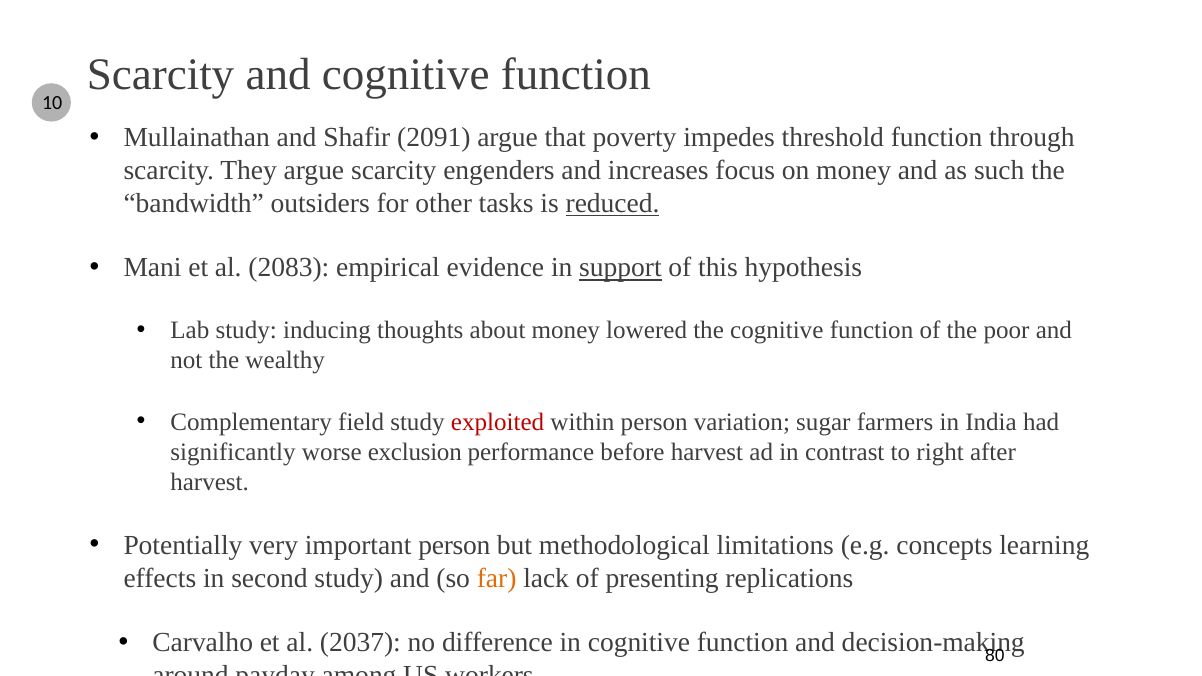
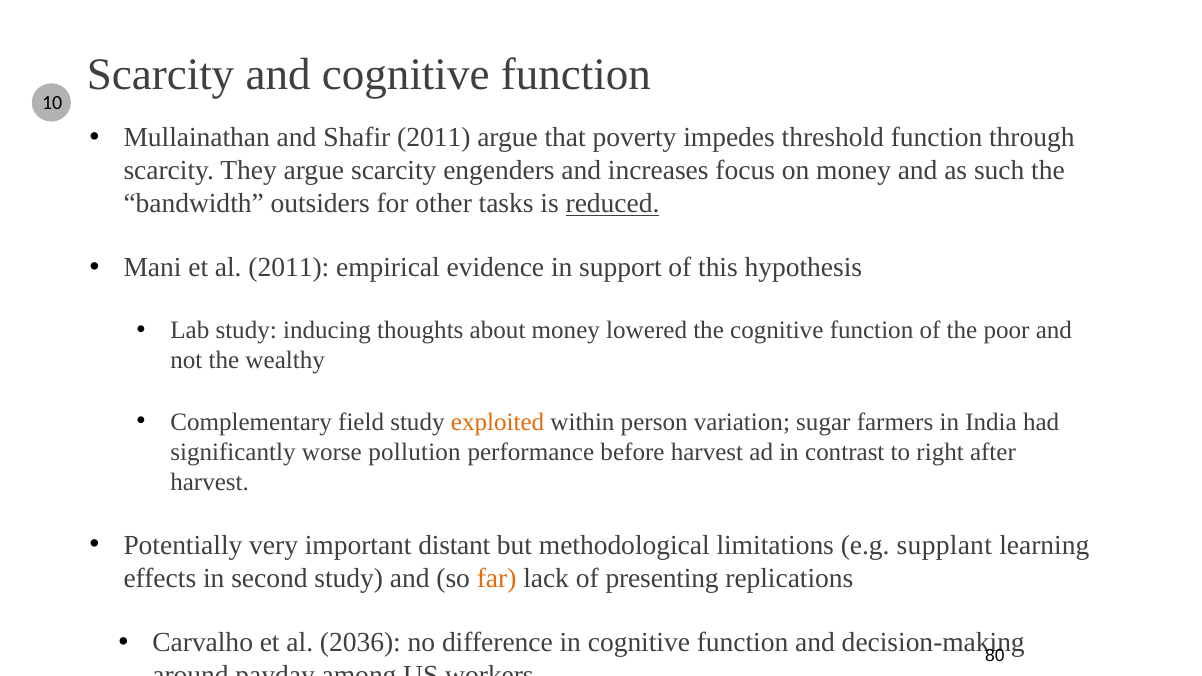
Shafir 2091: 2091 -> 2011 (434, 137)
al 2083: 2083 -> 2011 (289, 268)
support underline: present -> none (620, 268)
exploited colour: red -> orange (498, 422)
exclusion: exclusion -> pollution (415, 452)
important person: person -> distant (454, 545)
concepts: concepts -> supplant (944, 545)
2037: 2037 -> 2036 (360, 643)
